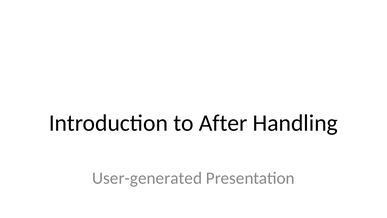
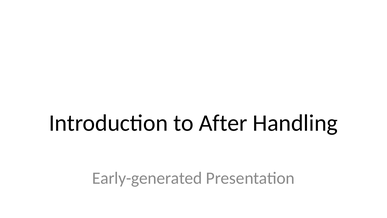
User-generated: User-generated -> Early-generated (147, 178)
